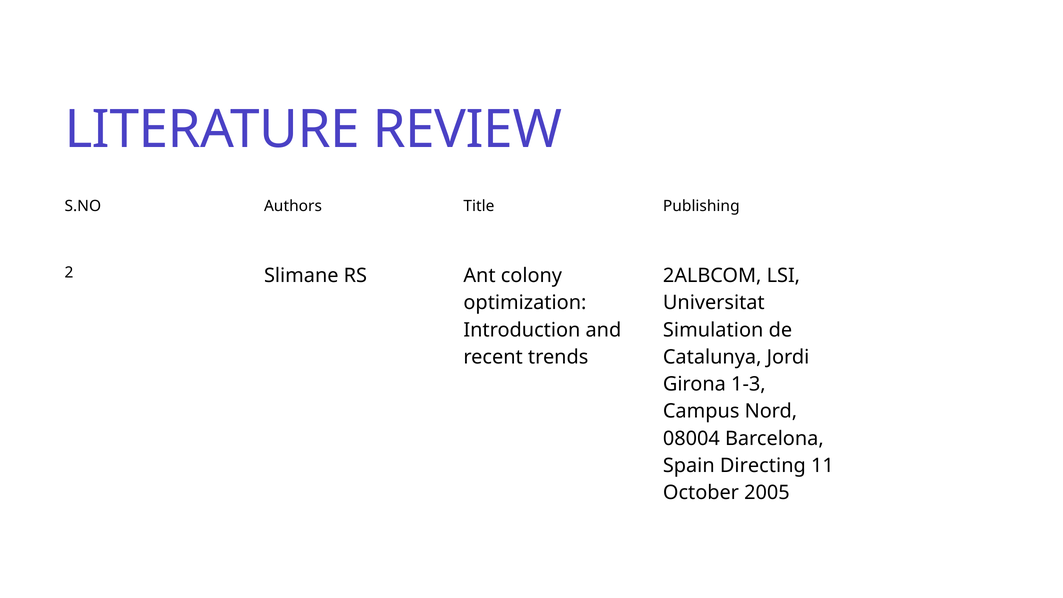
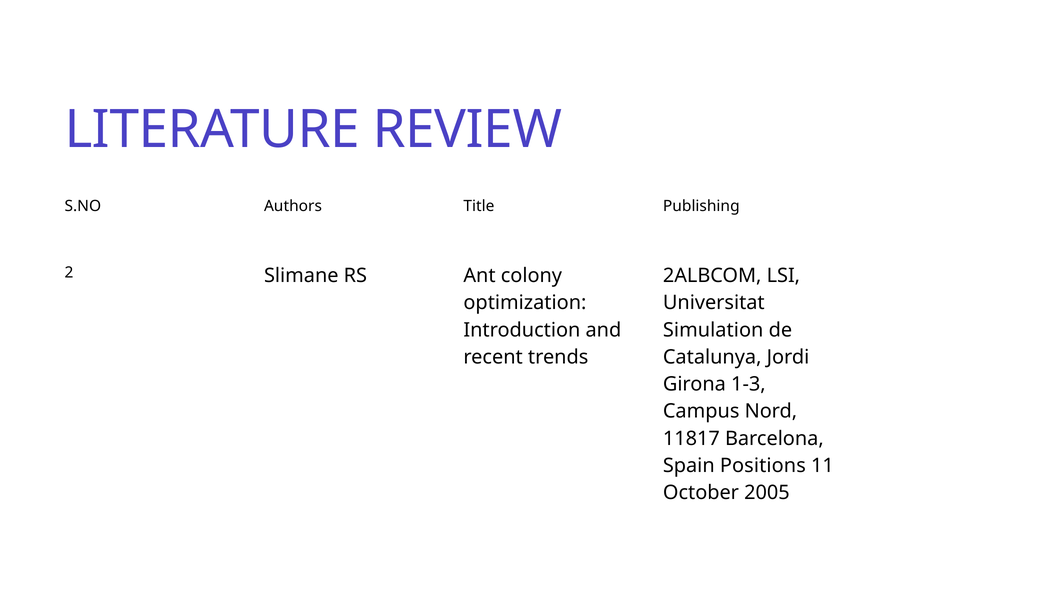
08004: 08004 -> 11817 (691, 438)
Directing: Directing -> Positions (763, 466)
